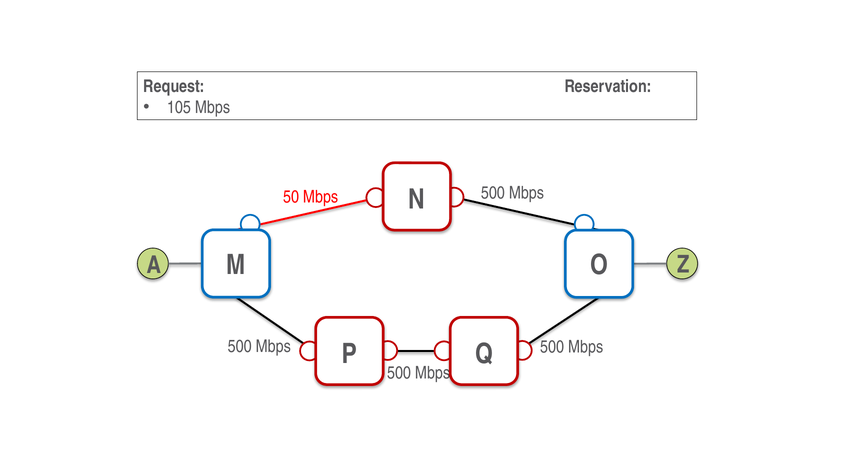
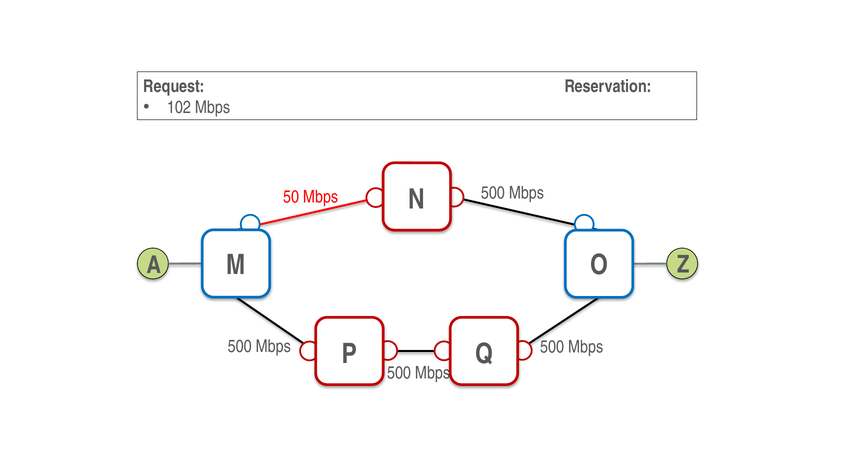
105: 105 -> 102 (179, 108)
